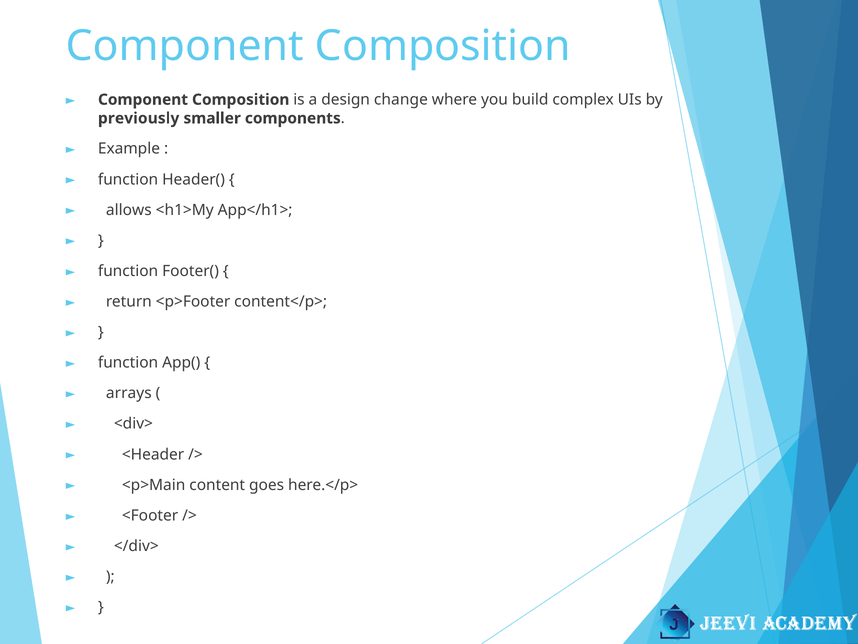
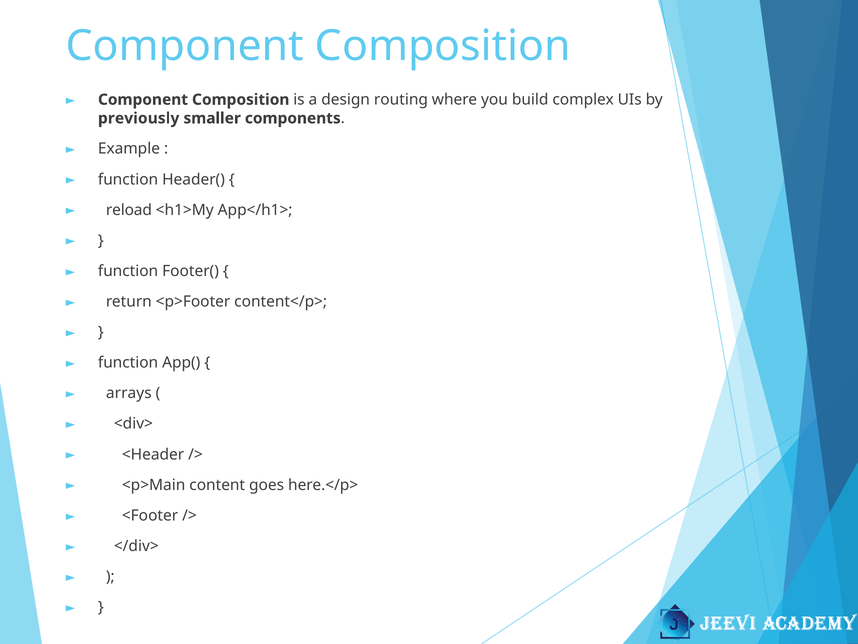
change: change -> routing (401, 100)
allows: allows -> reload (129, 210)
